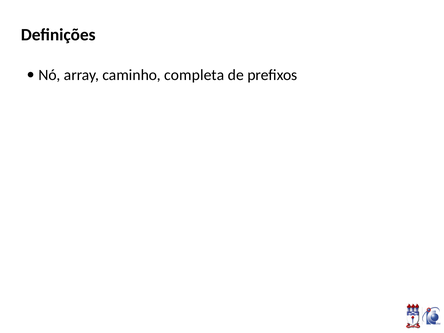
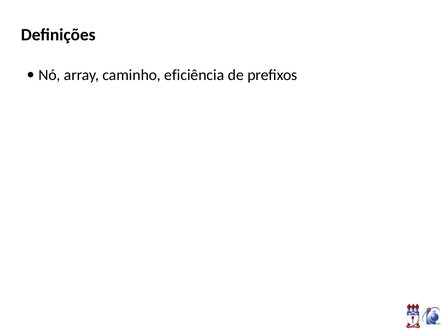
completa: completa -> eficiência (194, 75)
